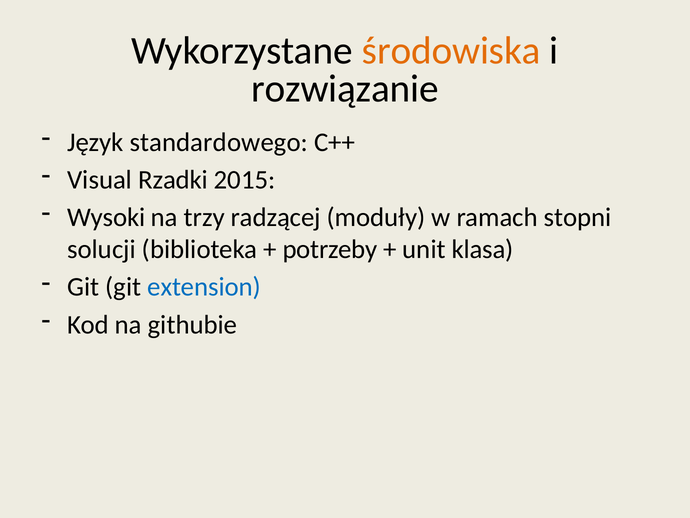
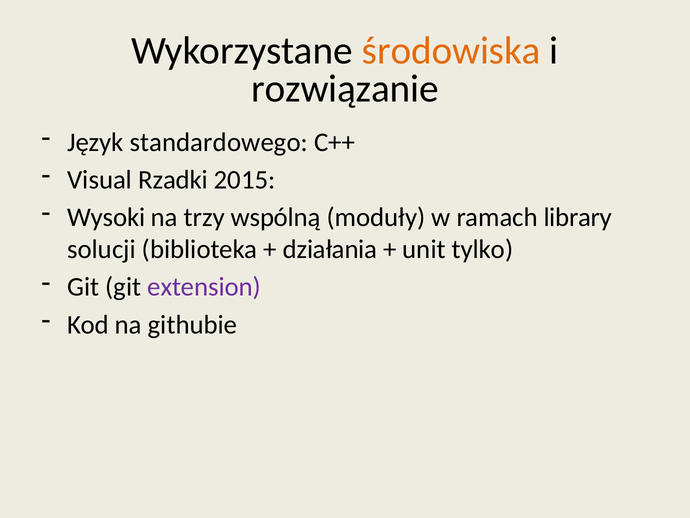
radzącej: radzącej -> wspólną (276, 217)
stopni: stopni -> library (578, 217)
potrzeby: potrzeby -> działania (330, 249)
klasa: klasa -> tylko (482, 249)
extension colour: blue -> purple (204, 287)
